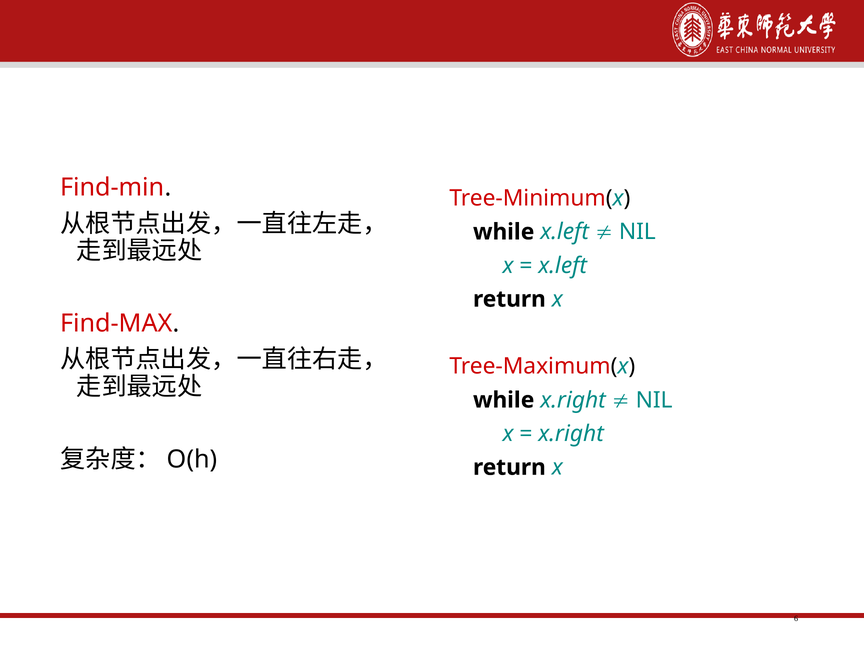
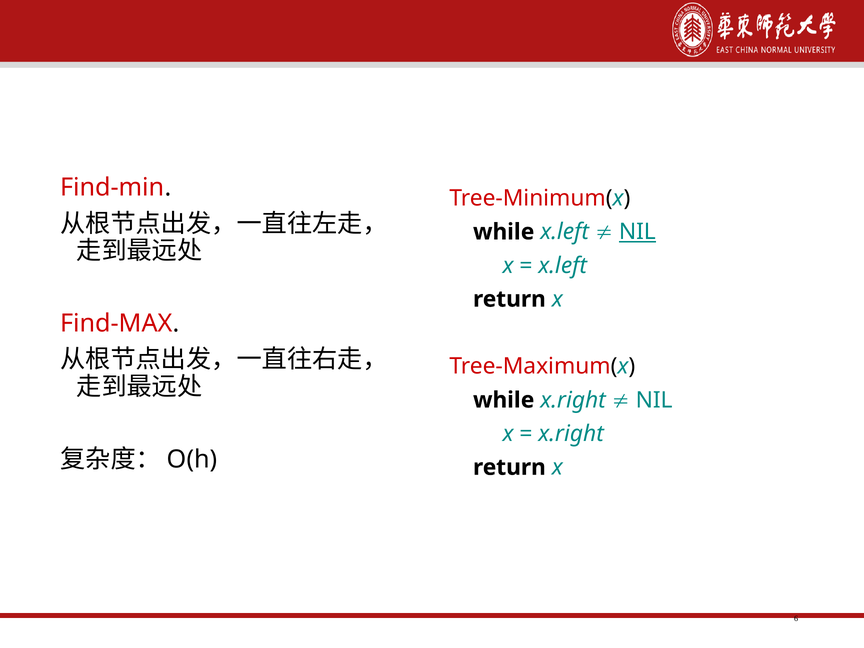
NIL underline: none -> present (637, 232)
